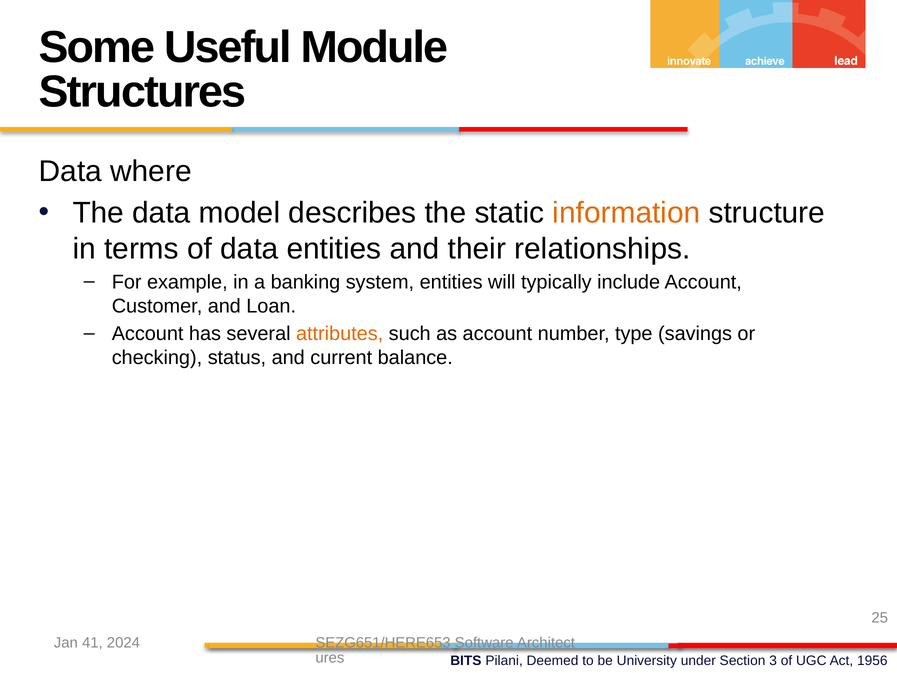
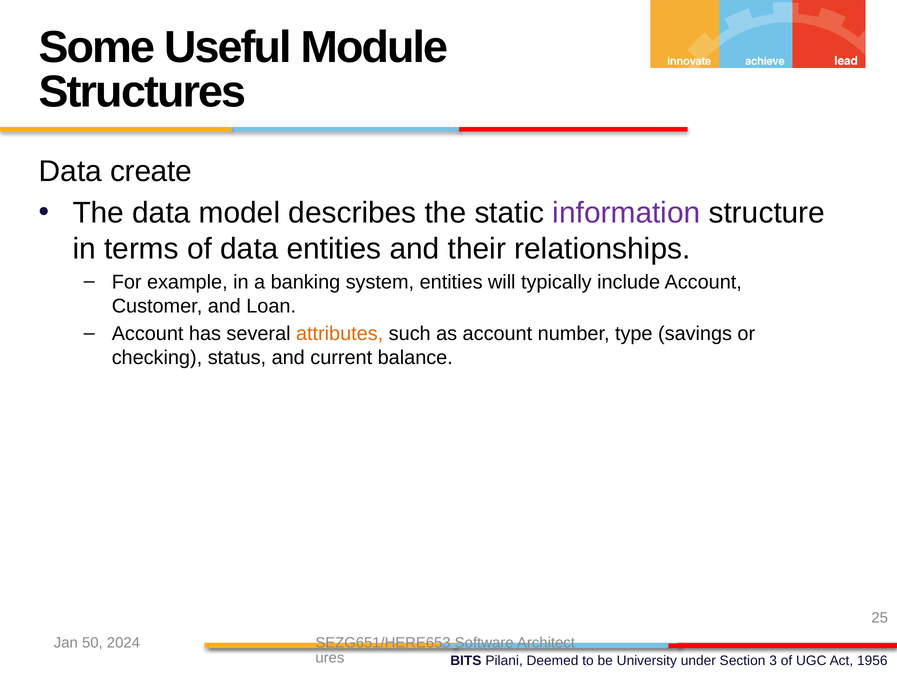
where: where -> create (151, 171)
information colour: orange -> purple (626, 213)
41: 41 -> 50 (92, 642)
